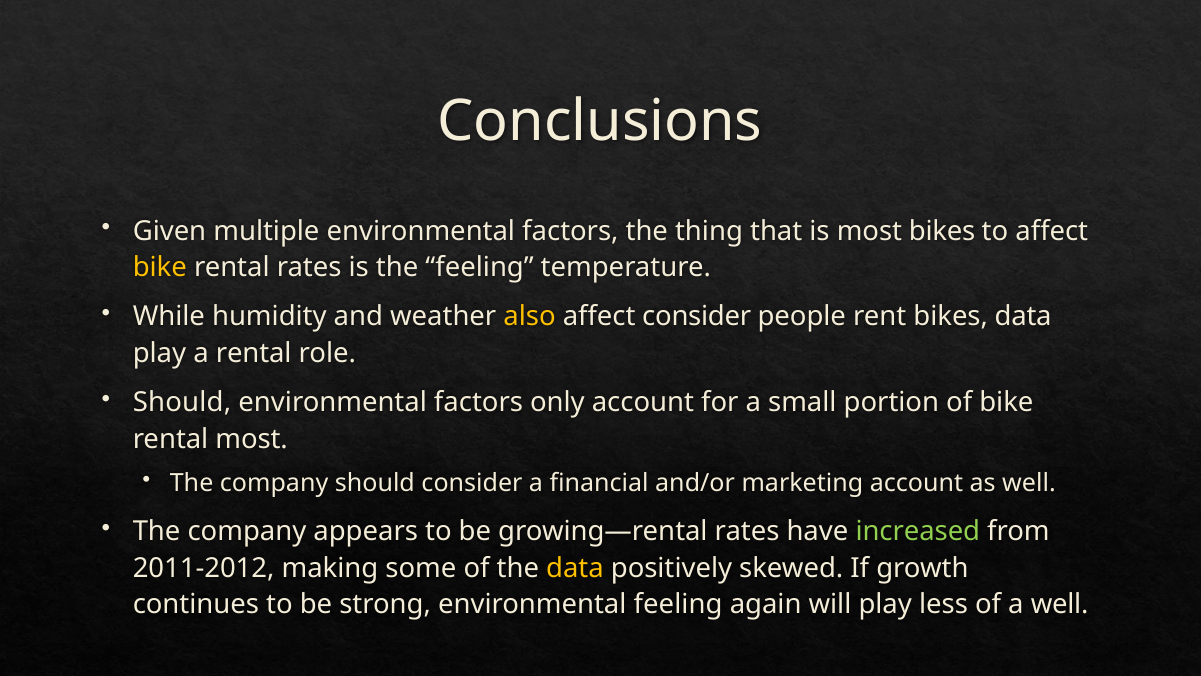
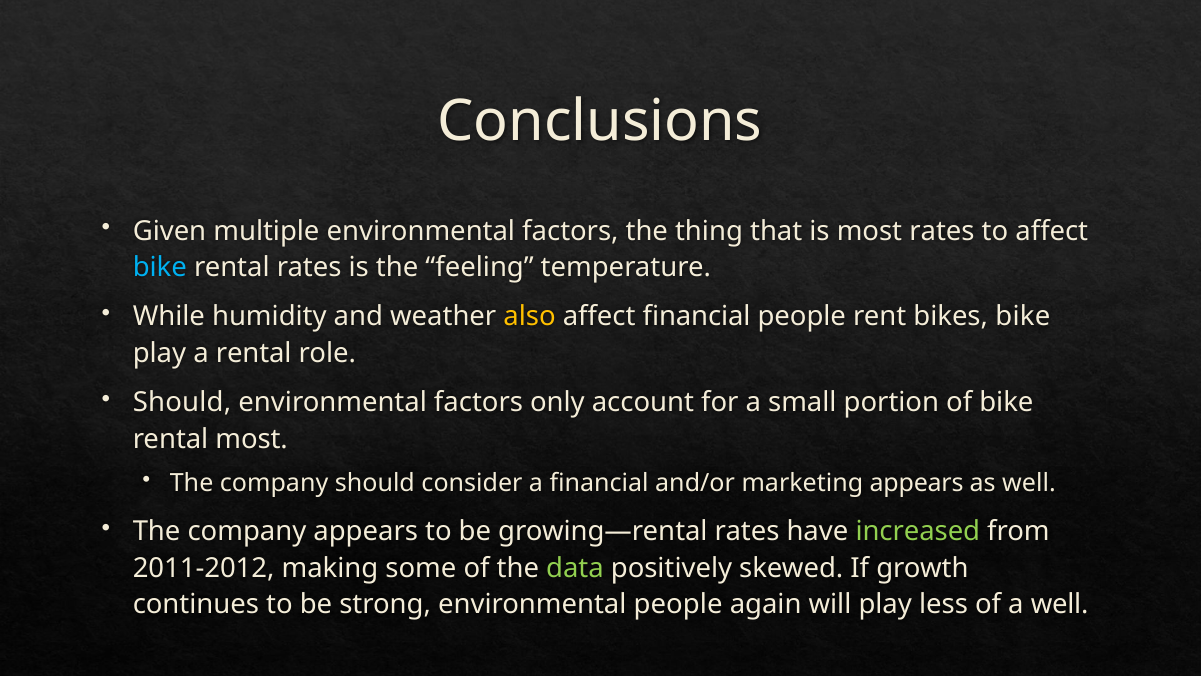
most bikes: bikes -> rates (942, 231)
bike colour: yellow -> light blue (160, 267)
affect consider: consider -> financial (697, 317)
bikes data: data -> bike (1023, 317)
marketing account: account -> appears (917, 483)
data colour: yellow -> light green (575, 568)
environmental feeling: feeling -> people (678, 604)
